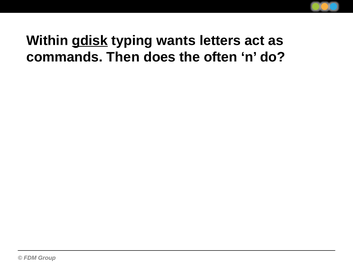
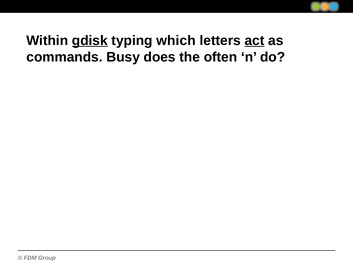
wants: wants -> which (176, 41)
act underline: none -> present (254, 41)
Then: Then -> Busy (123, 57)
